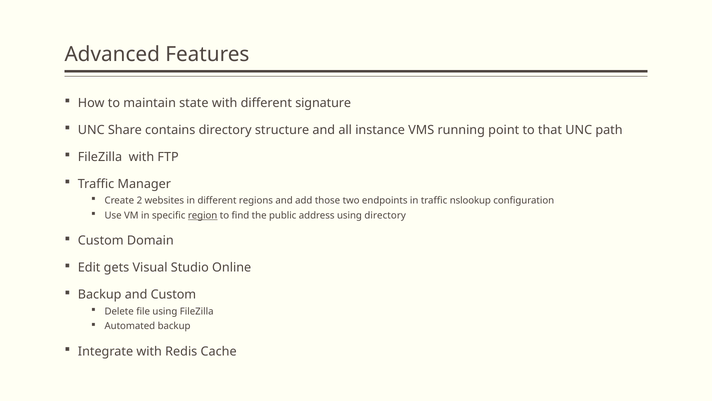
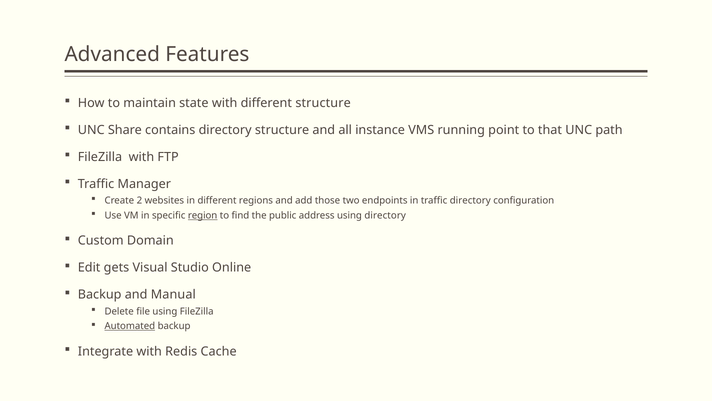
different signature: signature -> structure (323, 103)
traffic nslookup: nslookup -> directory (470, 200)
and Custom: Custom -> Manual (173, 294)
Automated underline: none -> present (130, 326)
